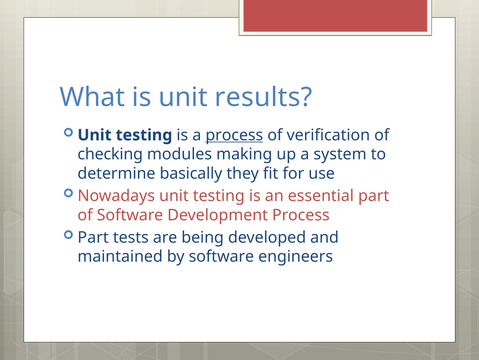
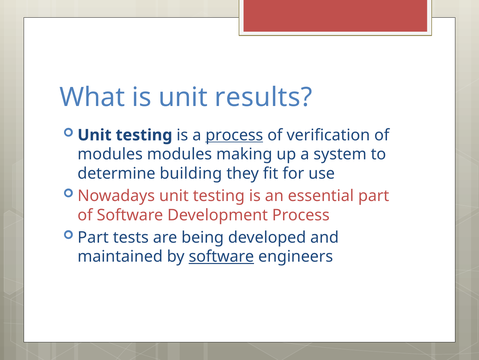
checking: checking -> modules (110, 154)
basically: basically -> building (191, 173)
software underline: none -> present (221, 256)
